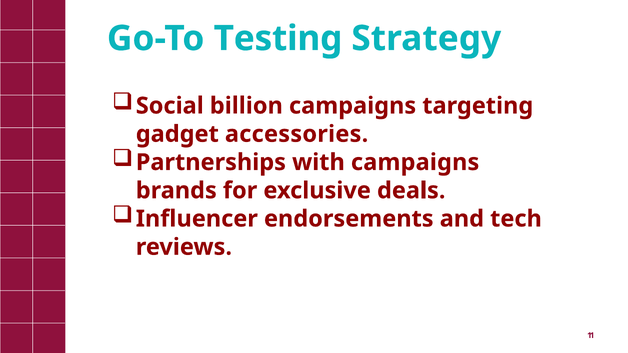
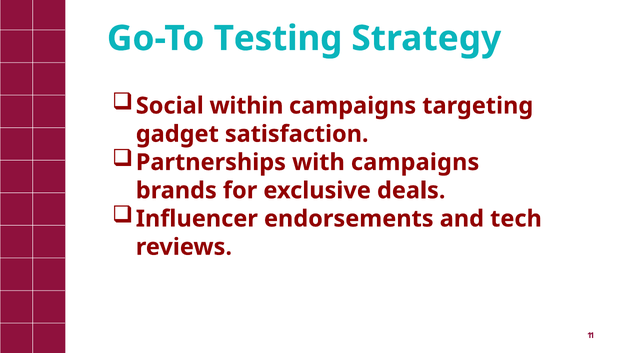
billion: billion -> within (246, 106)
accessories: accessories -> satisfaction (297, 134)
